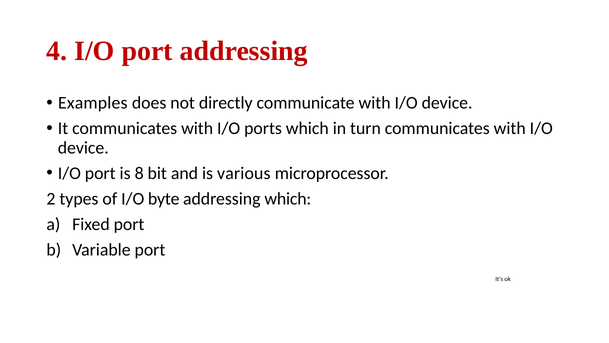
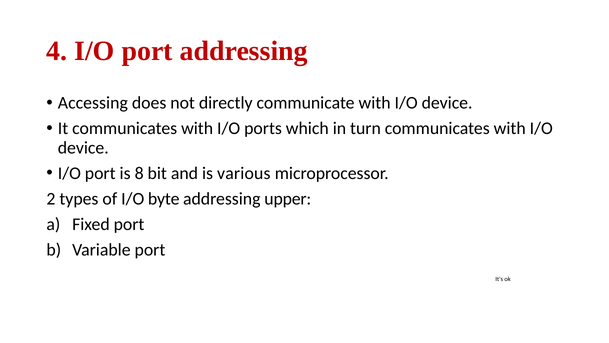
Examples: Examples -> Accessing (93, 103)
addressing which: which -> upper (288, 199)
